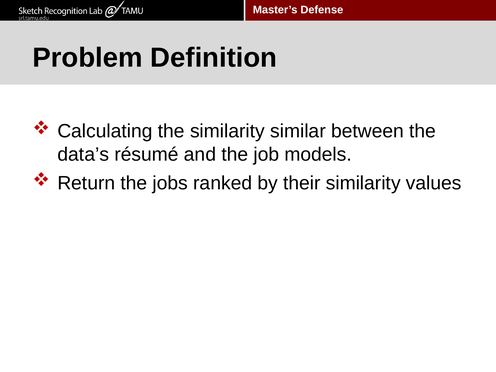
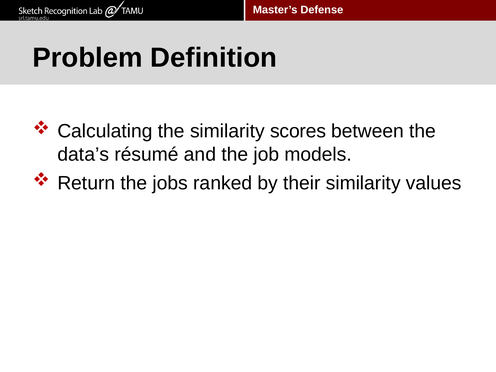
similar: similar -> scores (298, 131)
